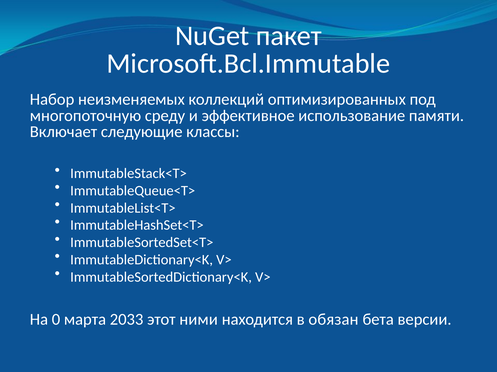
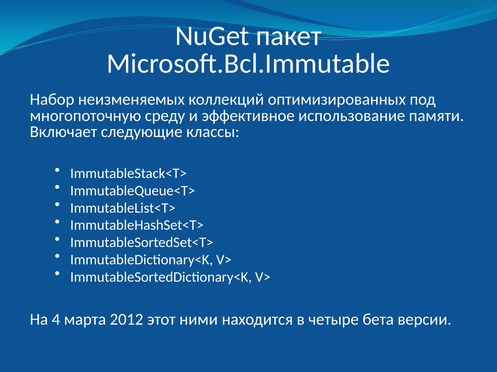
0: 0 -> 4 (56, 320)
2033: 2033 -> 2012 (127, 320)
обязан: обязан -> четыре (334, 320)
